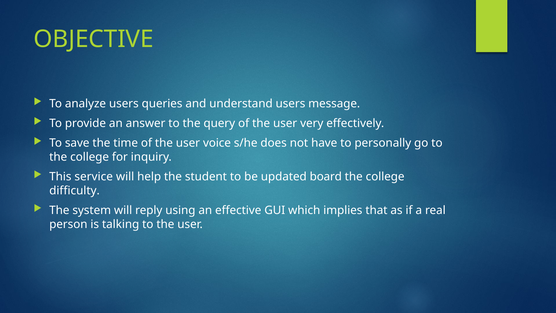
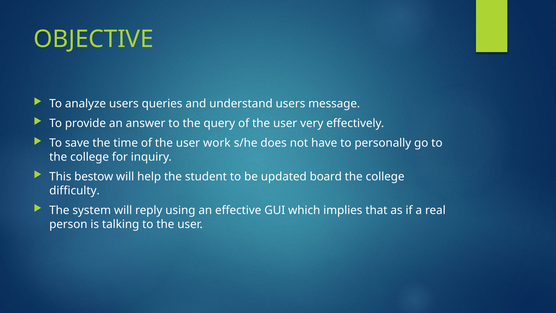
voice: voice -> work (217, 143)
service: service -> bestow (94, 176)
